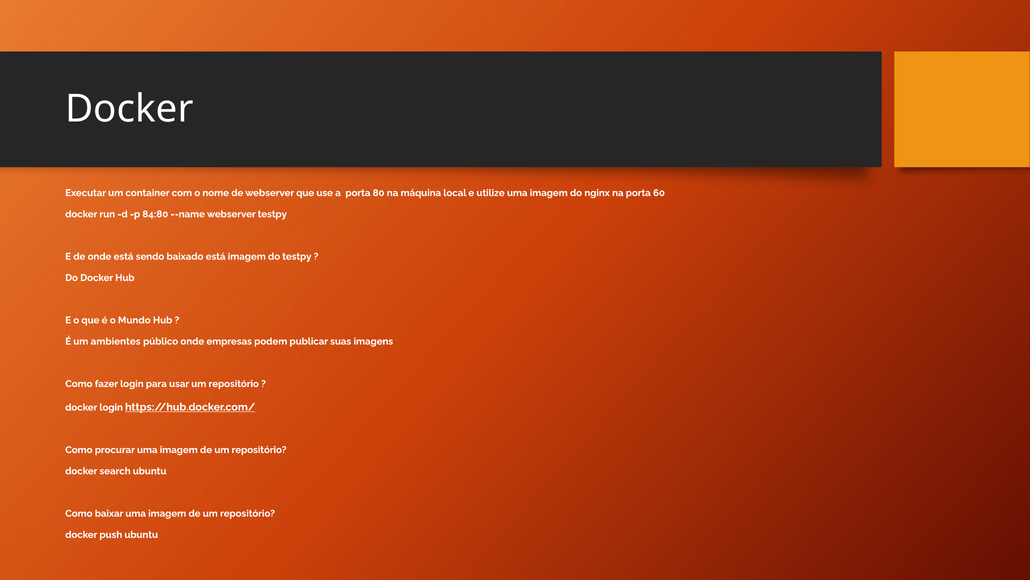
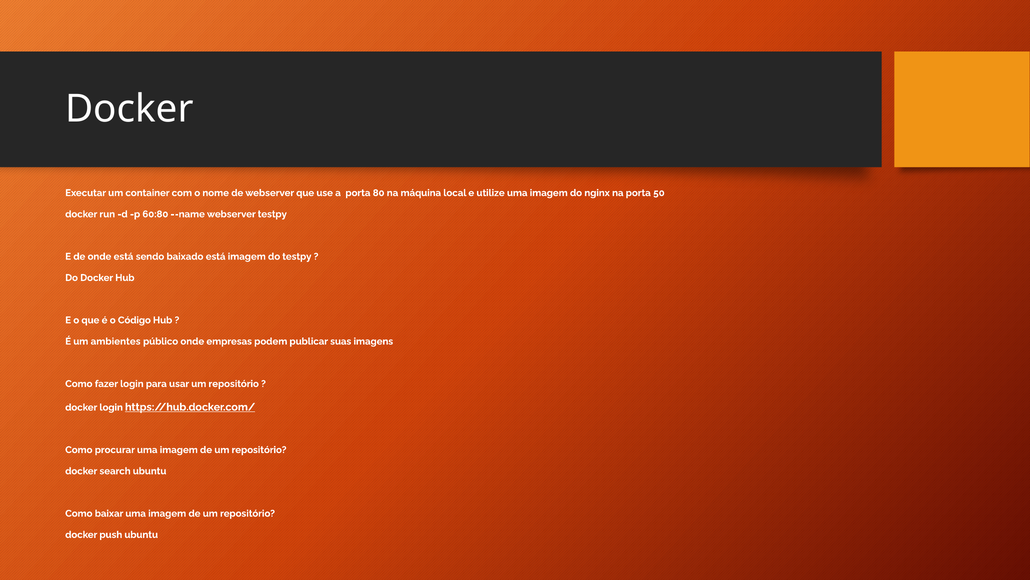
60: 60 -> 50 (659, 193)
84:80: 84:80 -> 60:80 (155, 214)
Mundo: Mundo -> Código (134, 320)
